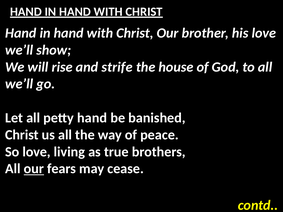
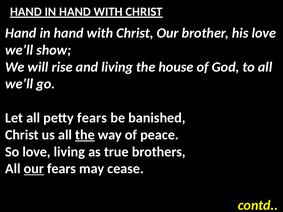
and strife: strife -> living (117, 67)
petty hand: hand -> fears (92, 118)
the underline: none -> present (85, 135)
